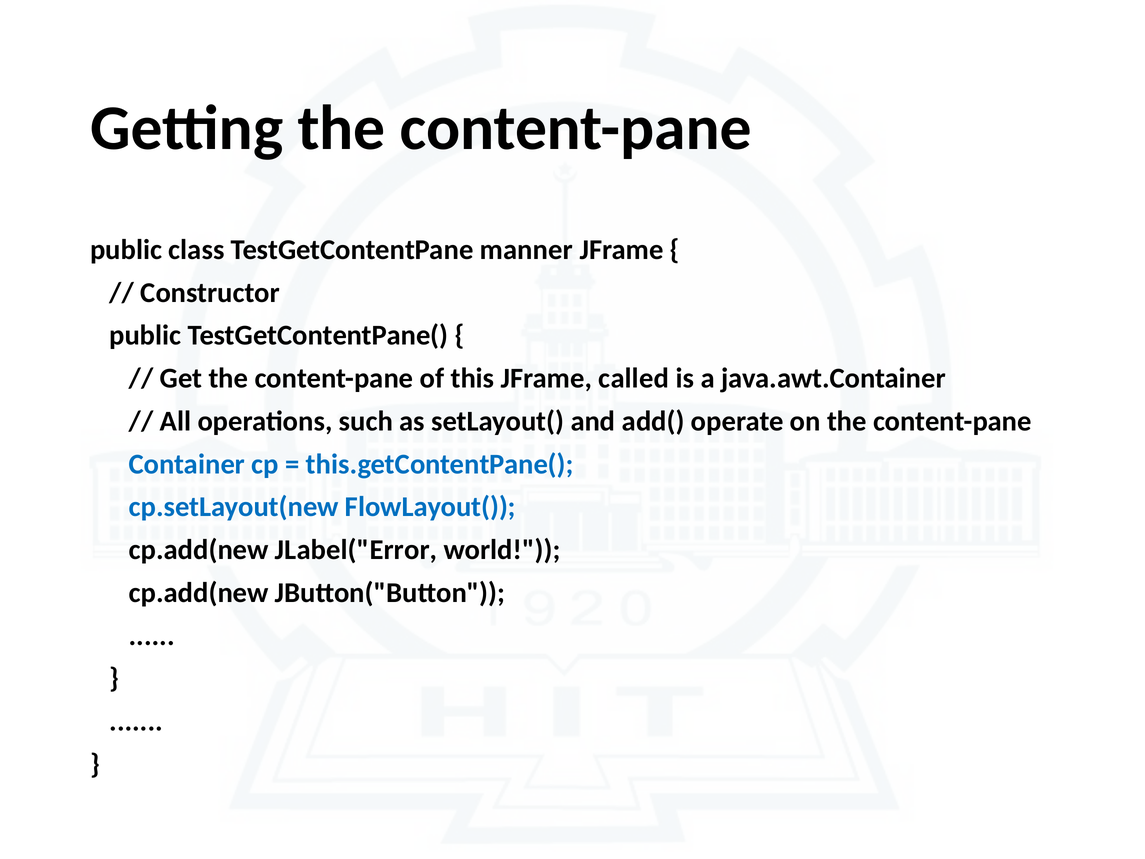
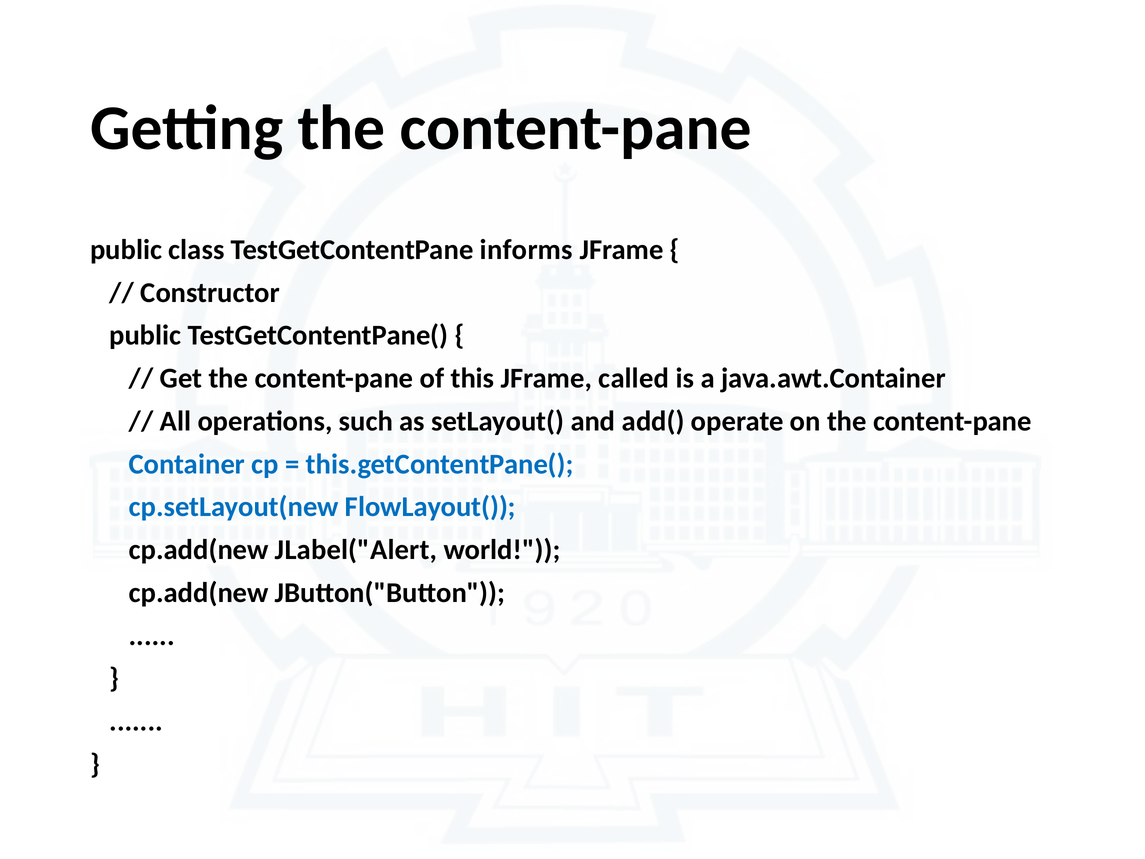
manner: manner -> informs (526, 250)
JLabel("Error: JLabel("Error -> JLabel("Alert (356, 550)
